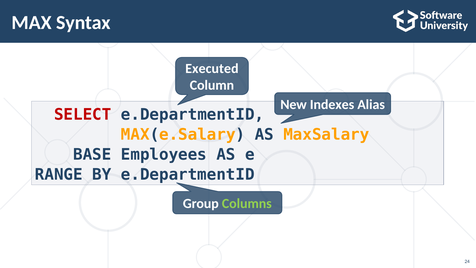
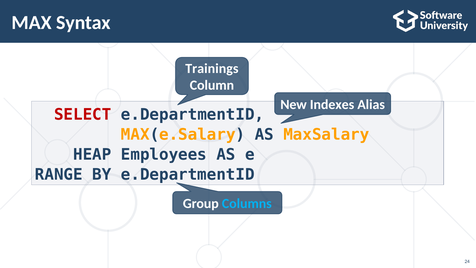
Executed: Executed -> Trainings (212, 69)
BASE: BASE -> HEAP (92, 154)
Columns colour: light green -> light blue (247, 203)
